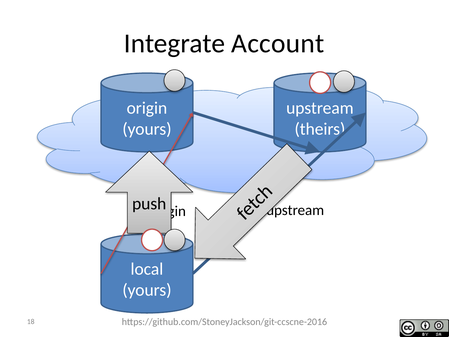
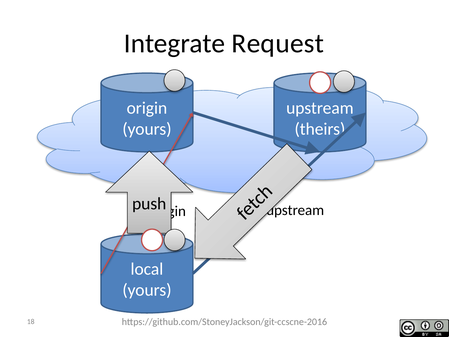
Account: Account -> Request (278, 43)
